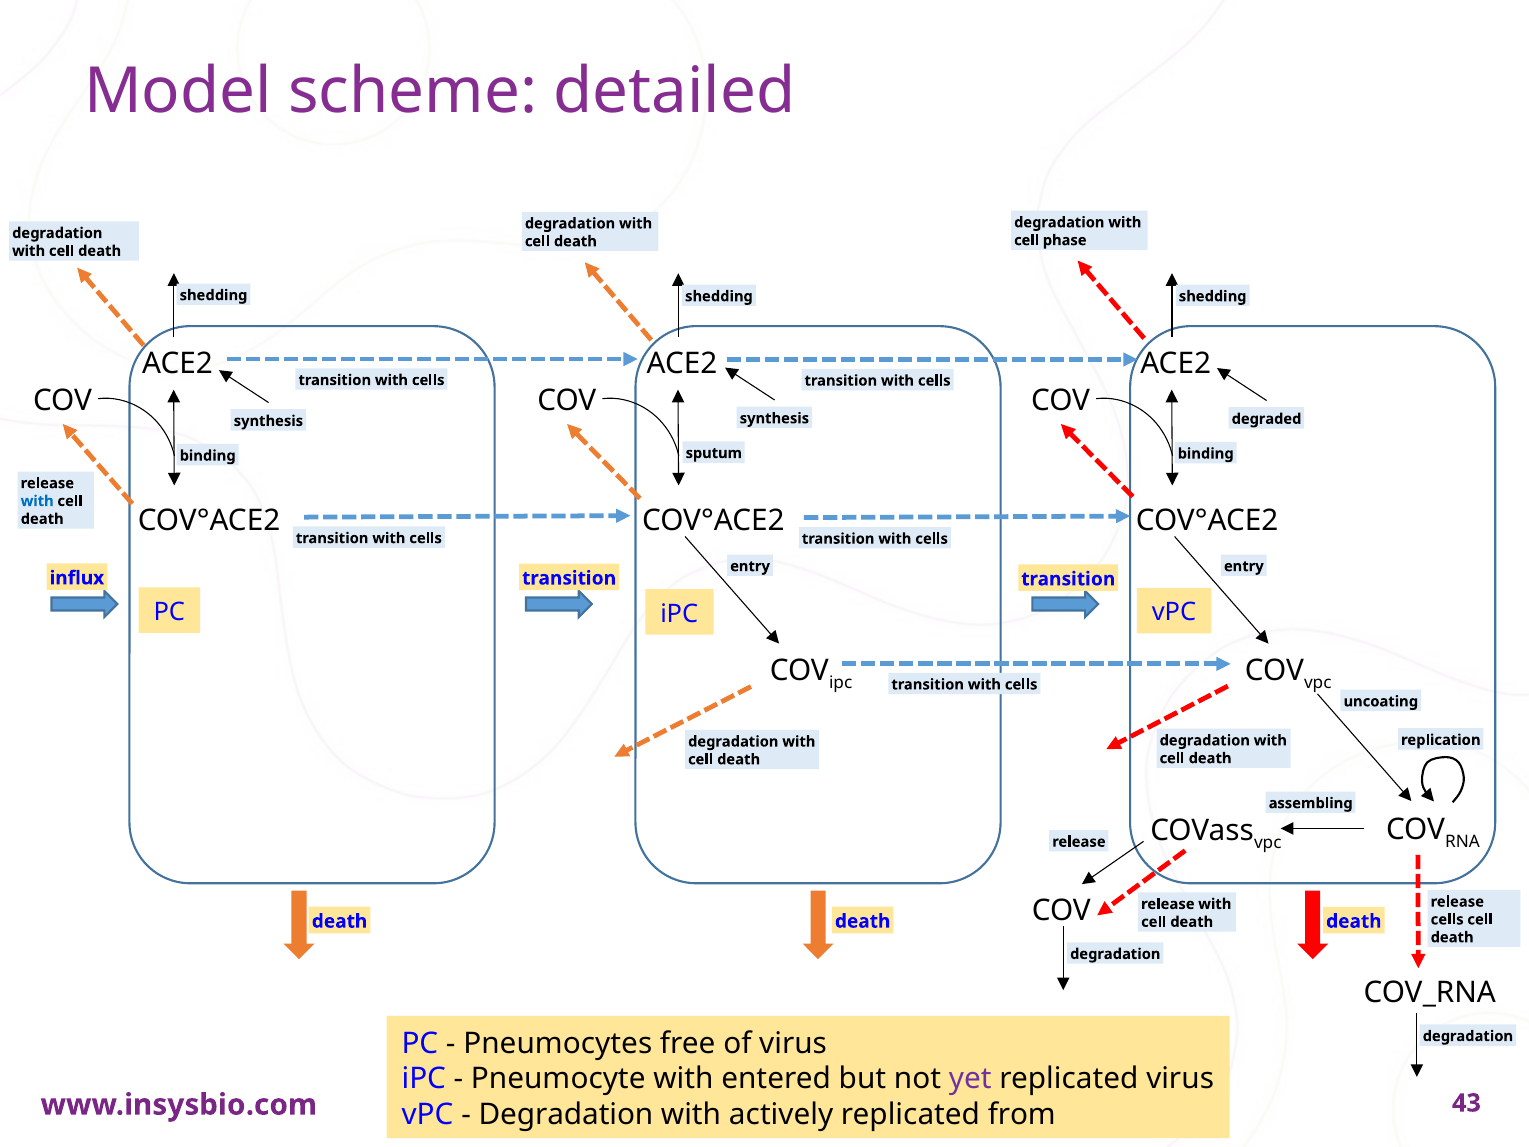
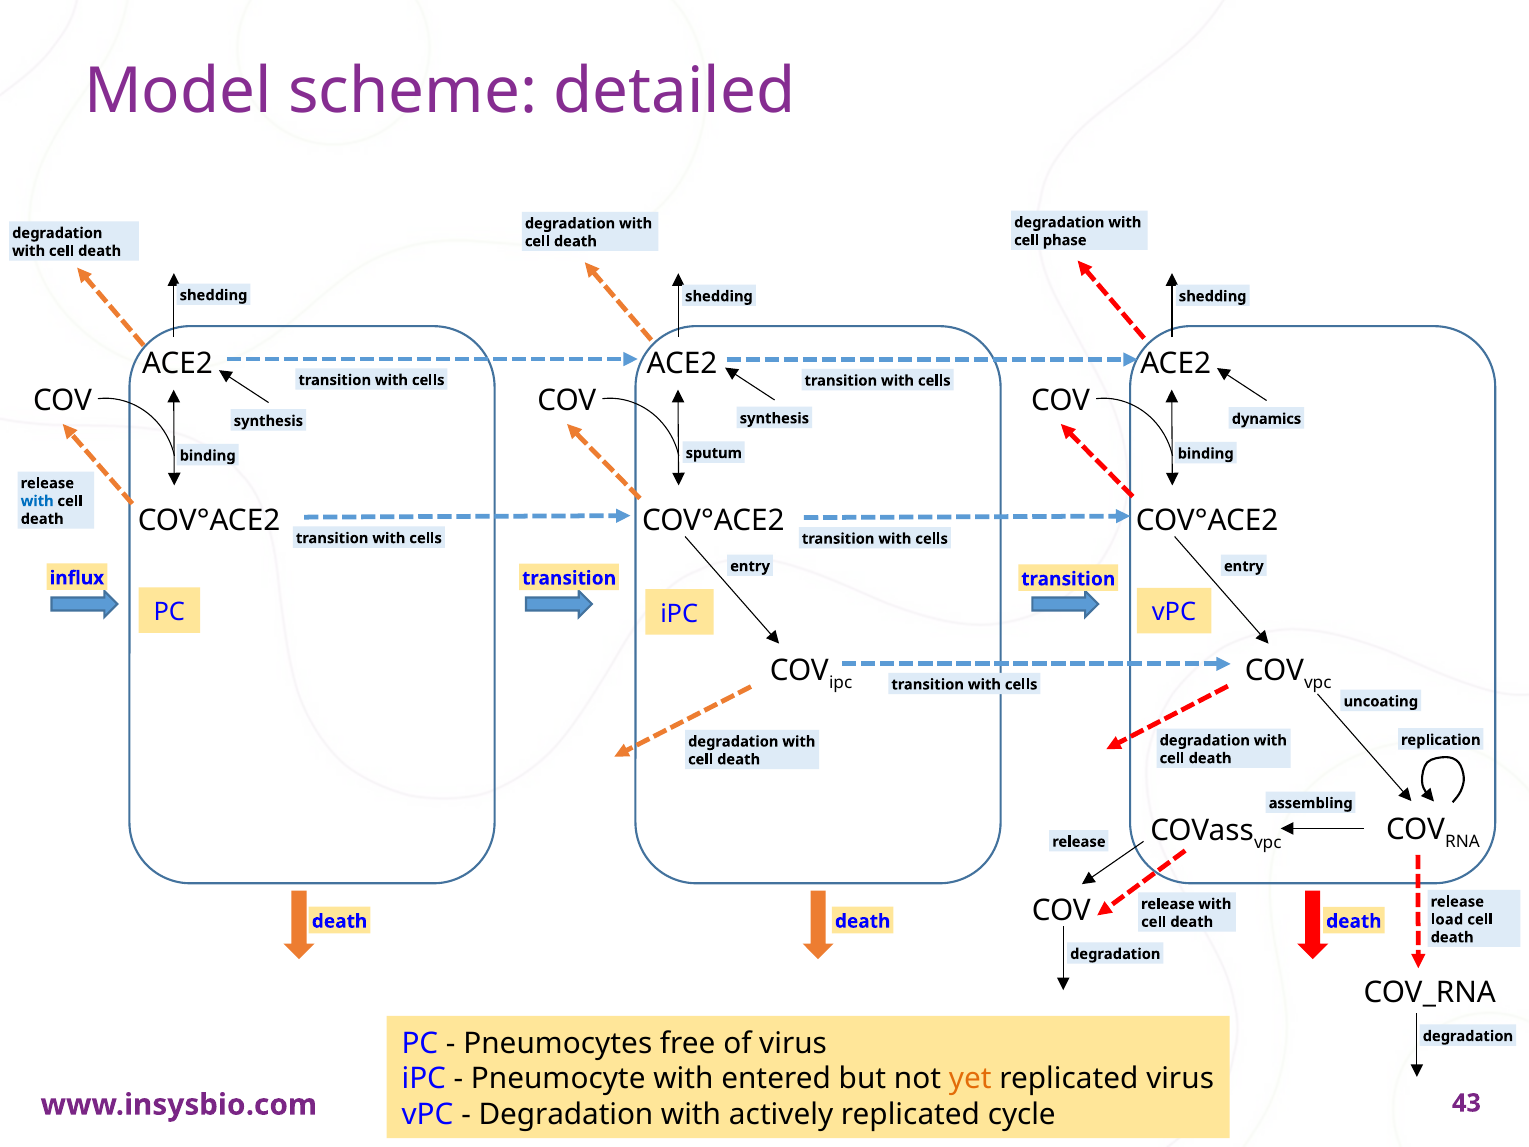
degraded: degraded -> dynamics (1266, 419)
cells: cells -> load (1447, 919)
yet colour: purple -> orange (970, 1079)
from: from -> cycle (1022, 1115)
